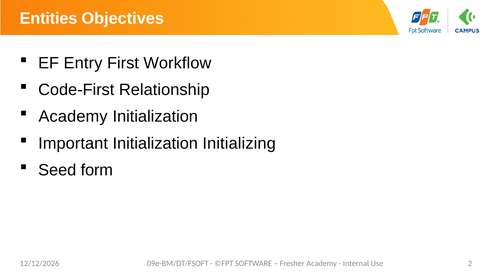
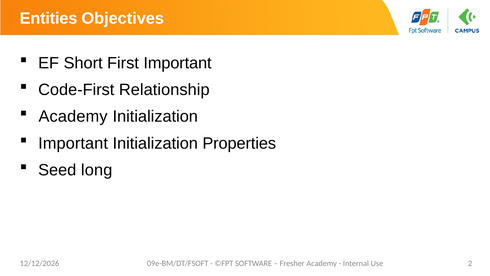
Entry: Entry -> Short (83, 63)
First Workflow: Workflow -> Important (178, 63)
Initializing: Initializing -> Properties (239, 143)
form: form -> long (97, 170)
